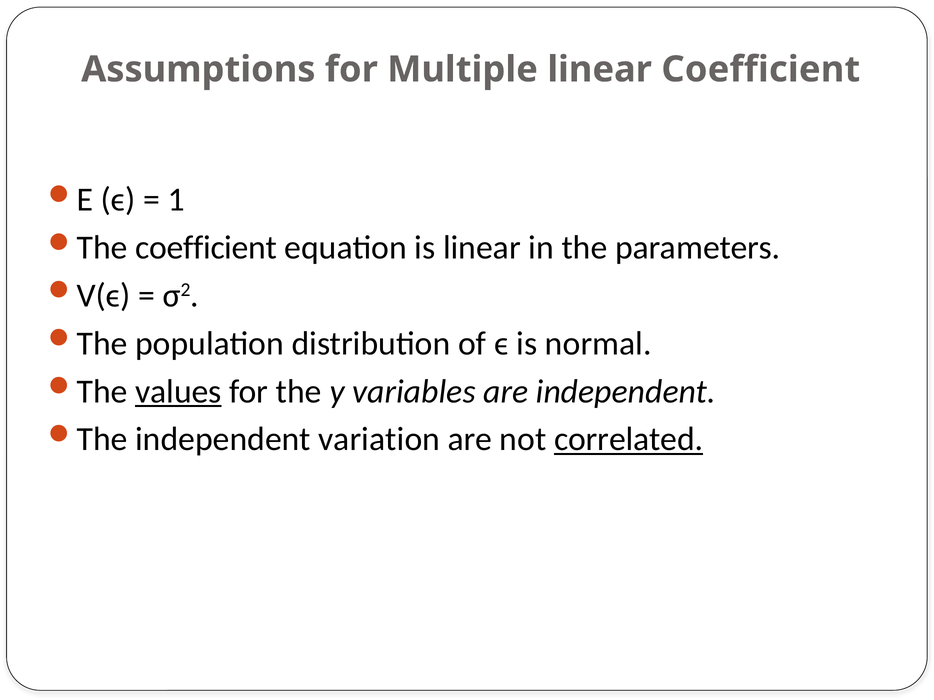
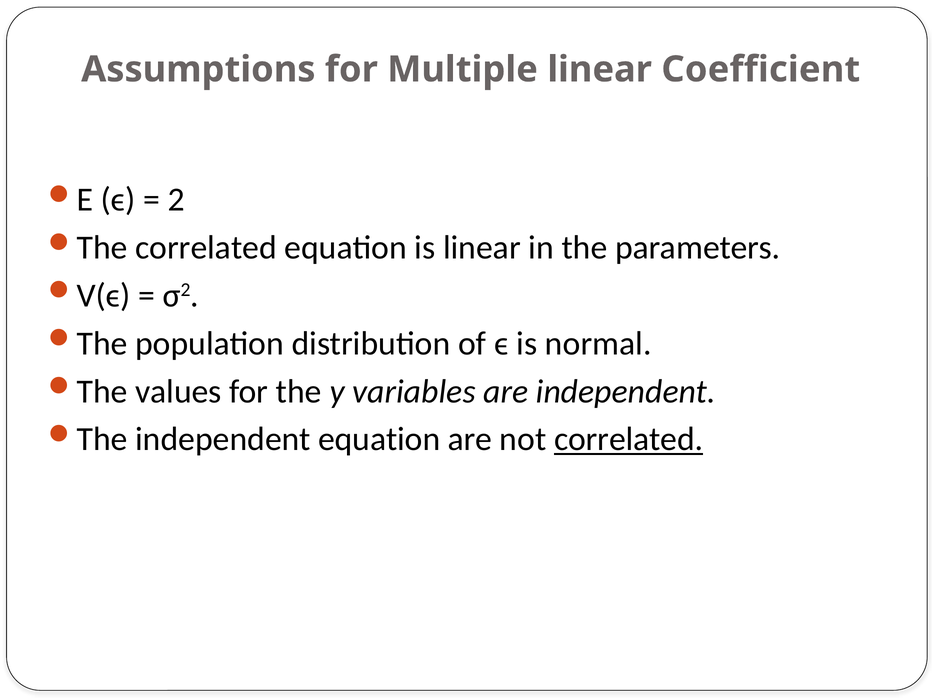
1: 1 -> 2 (176, 200)
coefficient: coefficient -> correlated (206, 248)
values underline: present -> none (178, 392)
independent variation: variation -> equation (379, 440)
